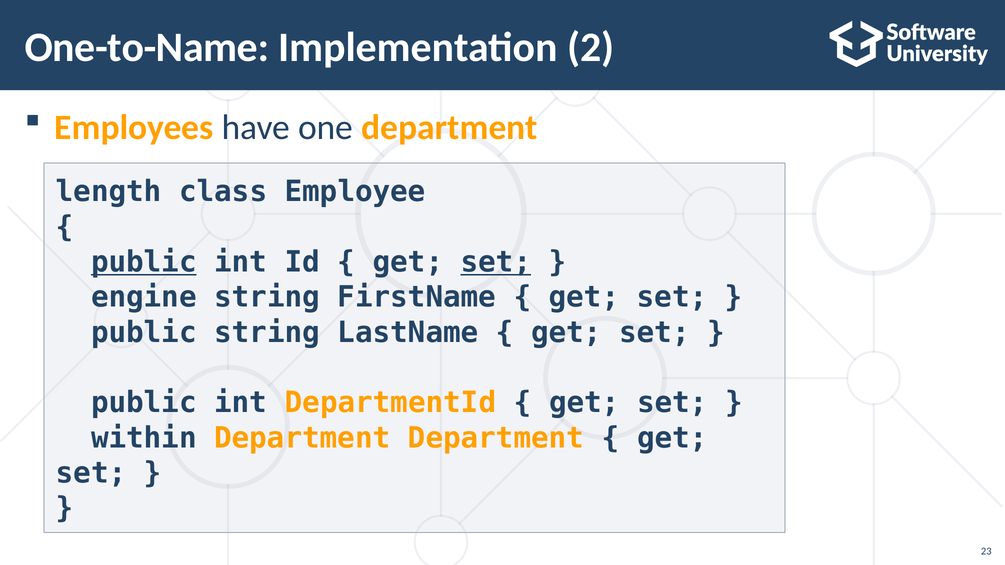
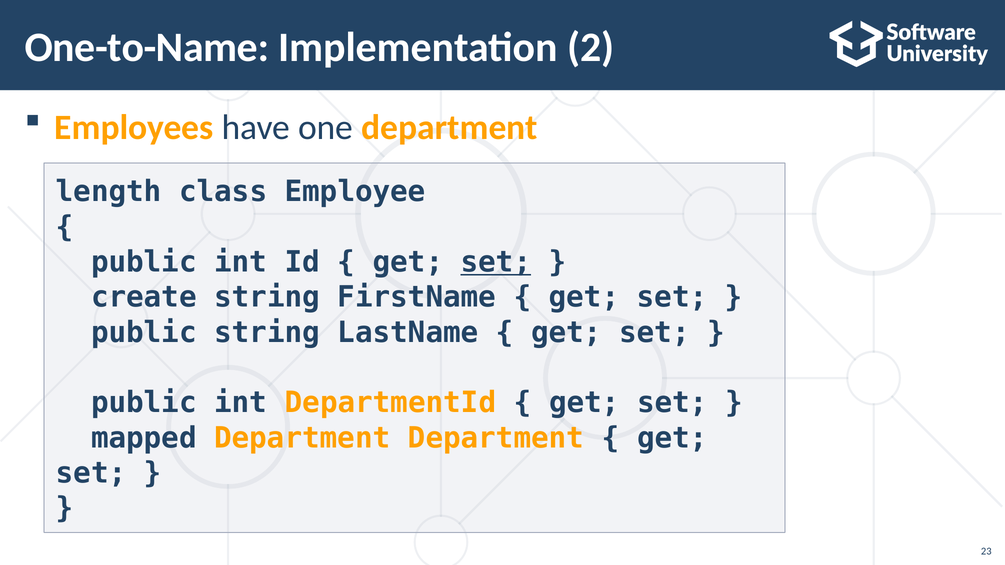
public underline: present -> none (144, 262)
engine: engine -> create (144, 297)
within: within -> mapped (144, 438)
